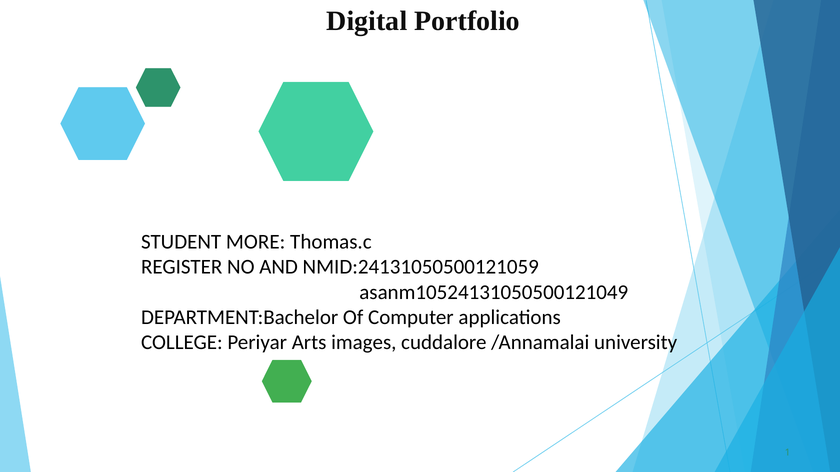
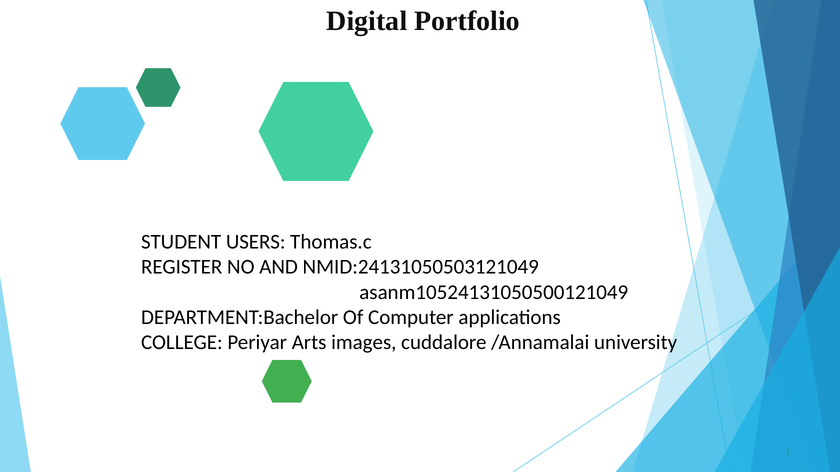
MORE: MORE -> USERS (256, 242)
NMID:24131050500121059: NMID:24131050500121059 -> NMID:24131050503121049 (421, 267)
